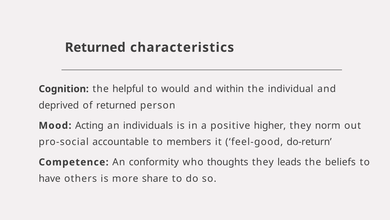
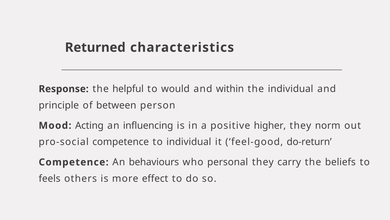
Cognition: Cognition -> Response (64, 89)
deprived: deprived -> principle (59, 105)
of returned: returned -> between (116, 105)
individuals: individuals -> influencing (148, 125)
pro-social accountable: accountable -> competence (121, 142)
to members: members -> individual (189, 142)
conformity: conformity -> behaviours (154, 162)
thoughts: thoughts -> personal (228, 162)
leads: leads -> carry (289, 162)
have: have -> feels (50, 178)
share: share -> effect (155, 178)
